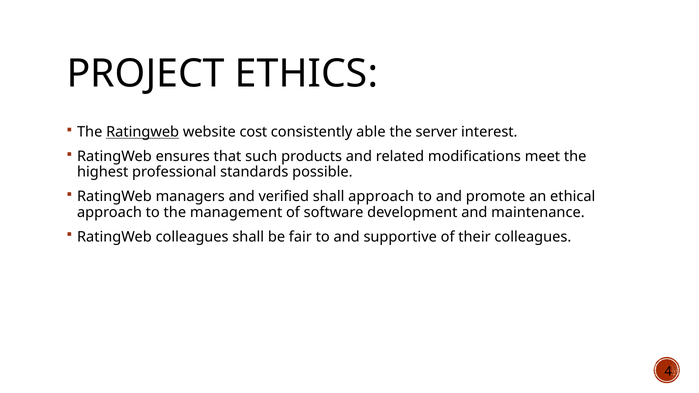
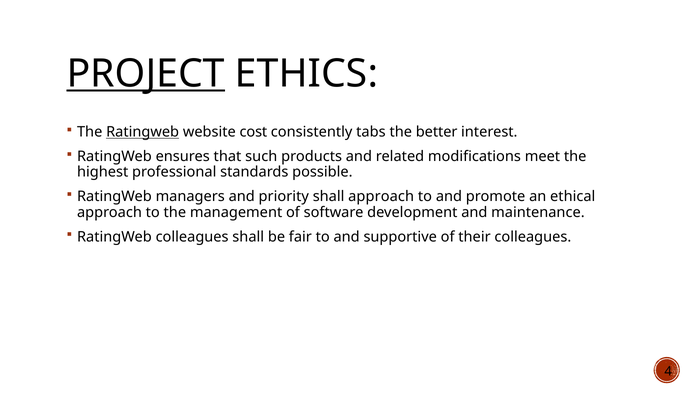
PROJECT underline: none -> present (146, 74)
able: able -> tabs (371, 132)
server: server -> better (437, 132)
verified: verified -> priority (284, 197)
